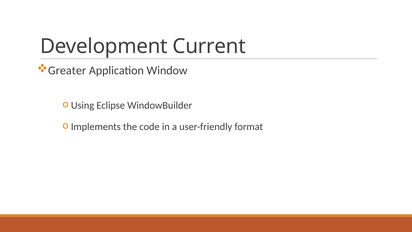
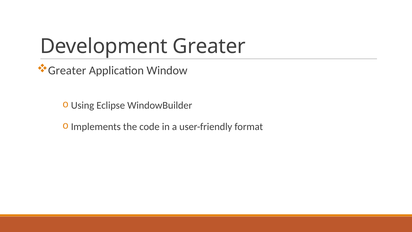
Development Current: Current -> Greater (209, 46)
